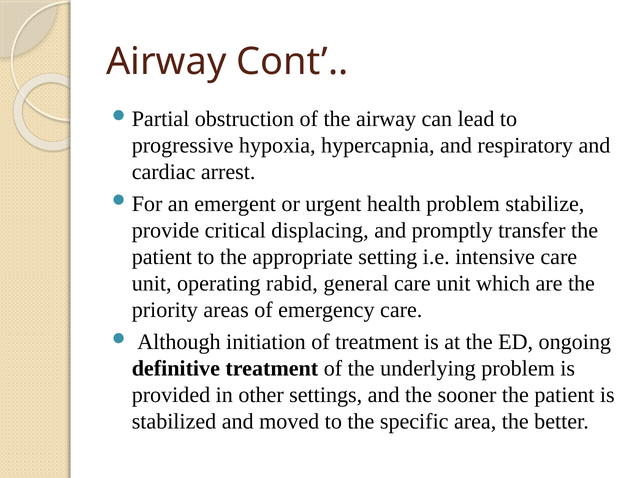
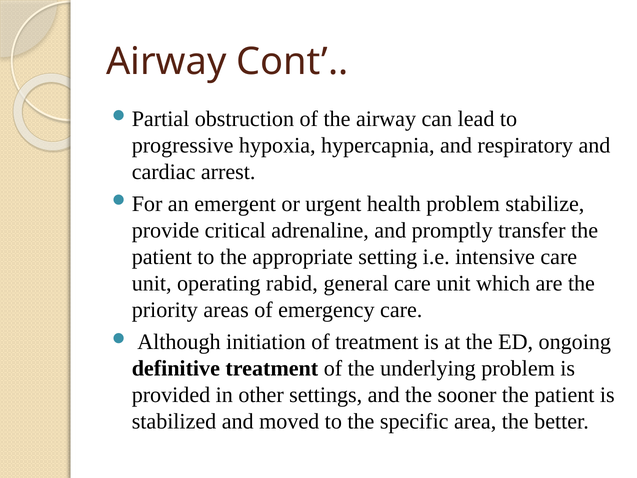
displacing: displacing -> adrenaline (320, 230)
